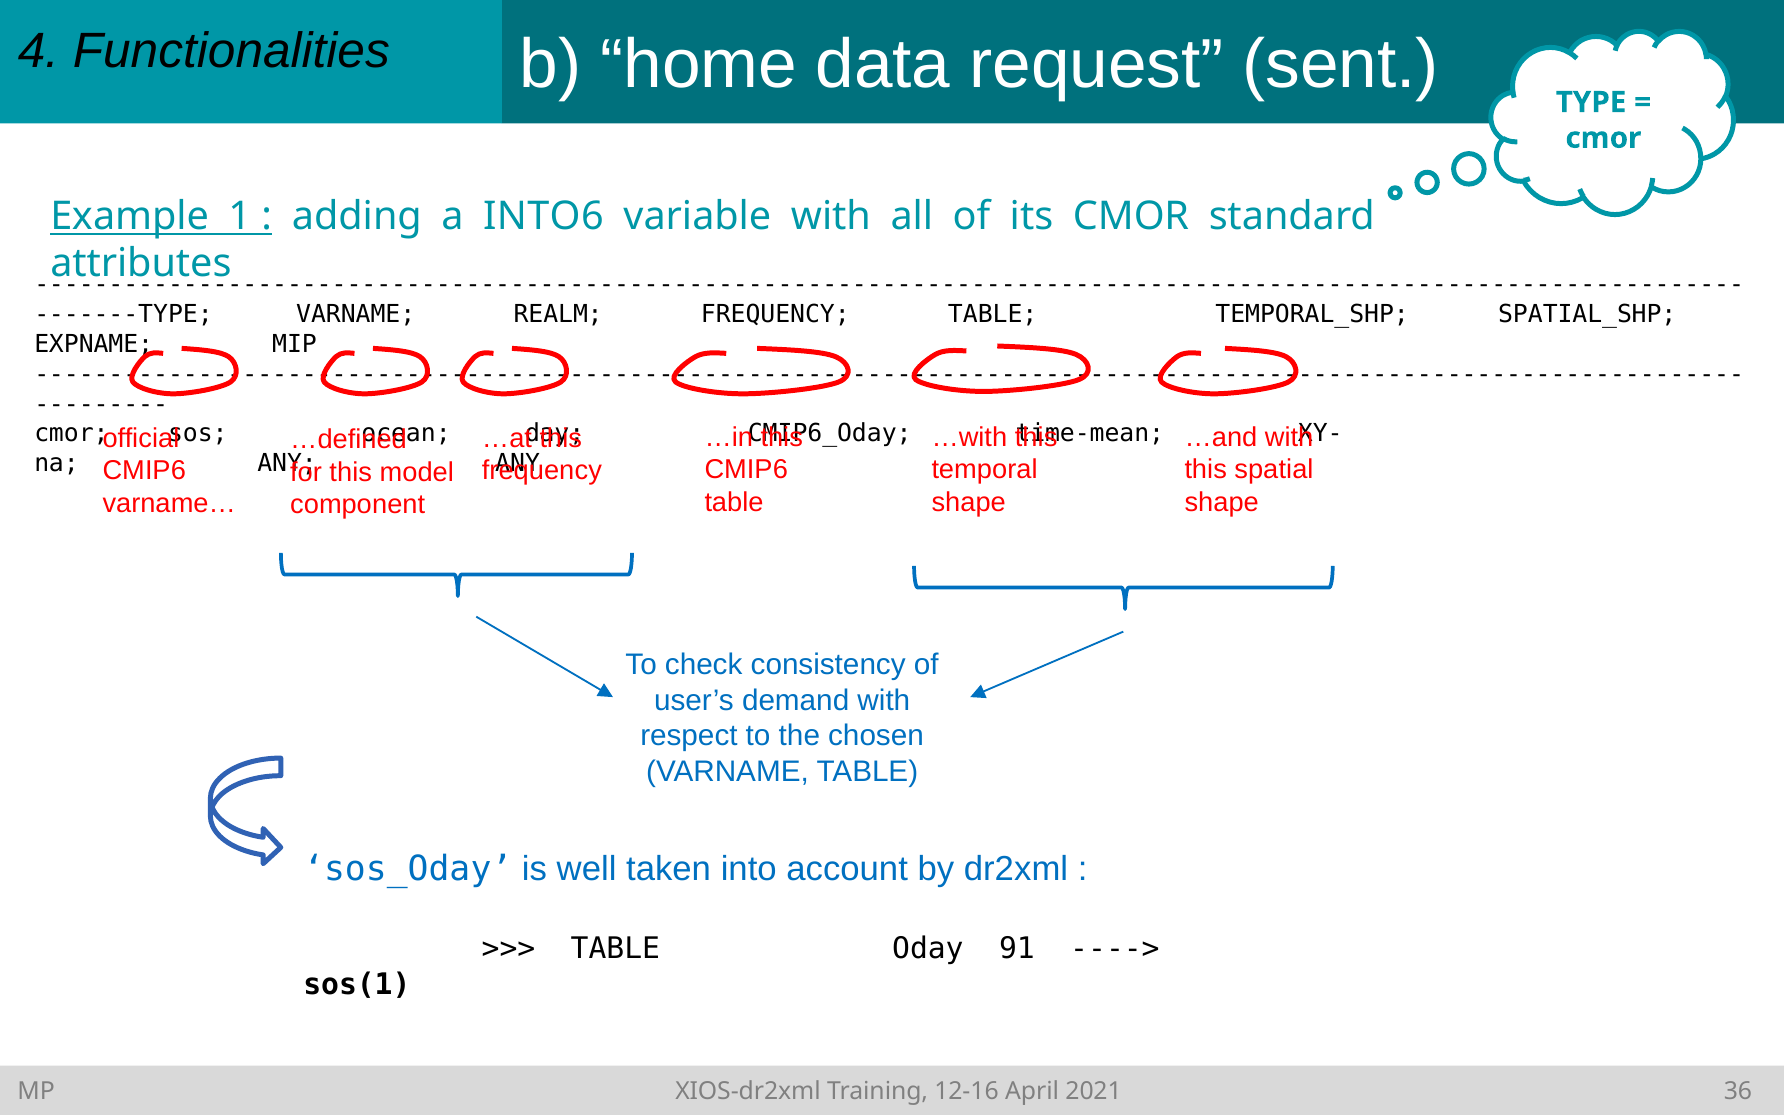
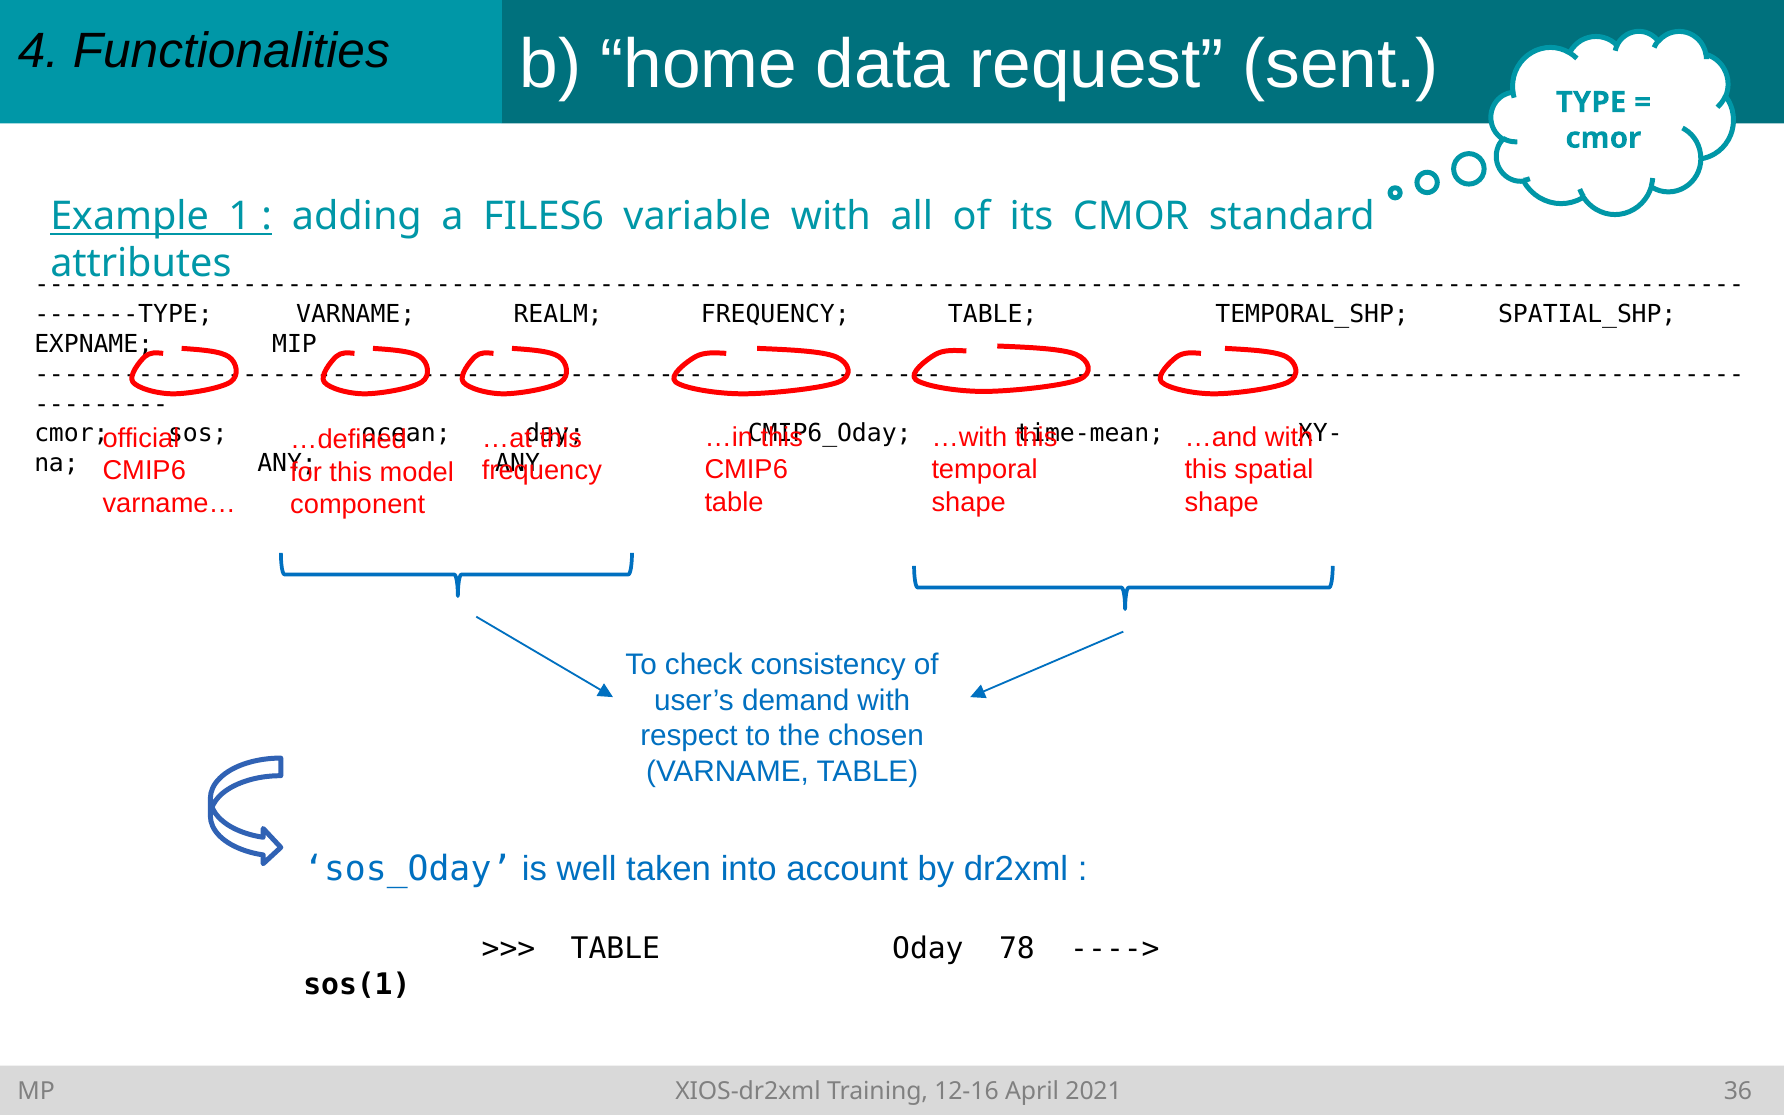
INTO6: INTO6 -> FILES6 (544, 216)
91: 91 -> 78 (1017, 949)
